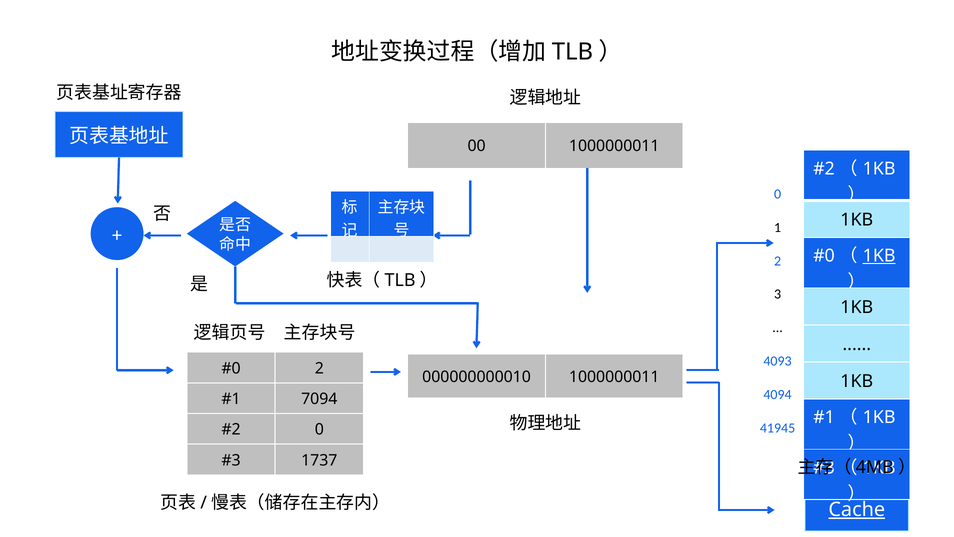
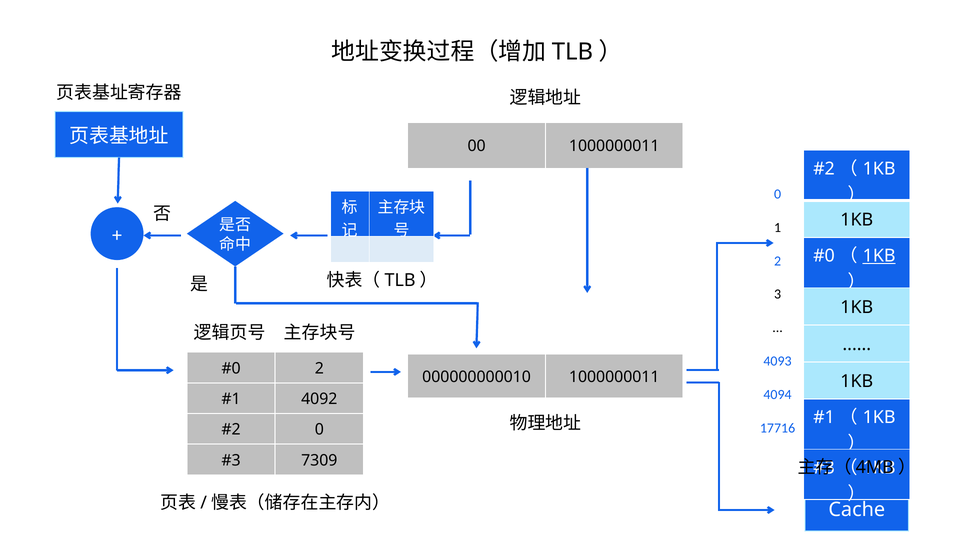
7094: 7094 -> 4092 (319, 399)
41945: 41945 -> 17716 (778, 428)
1737: 1737 -> 7309 (319, 460)
Cache underline: present -> none (857, 509)
